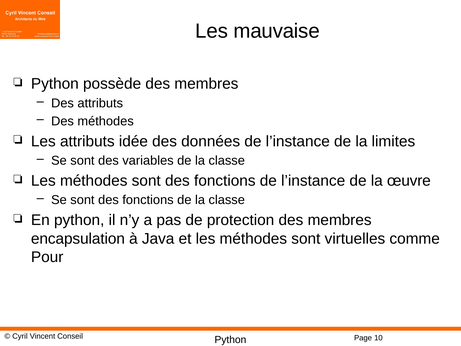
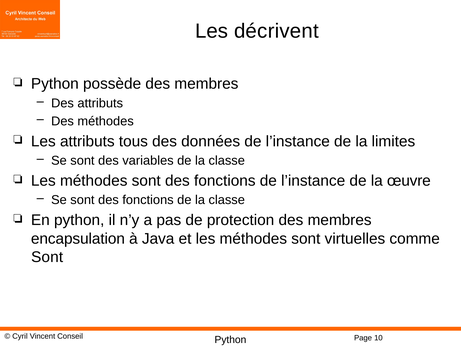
mauvaise: mauvaise -> décrivent (276, 31)
idée: idée -> tous (133, 141)
Pour: Pour -> Sont (47, 257)
